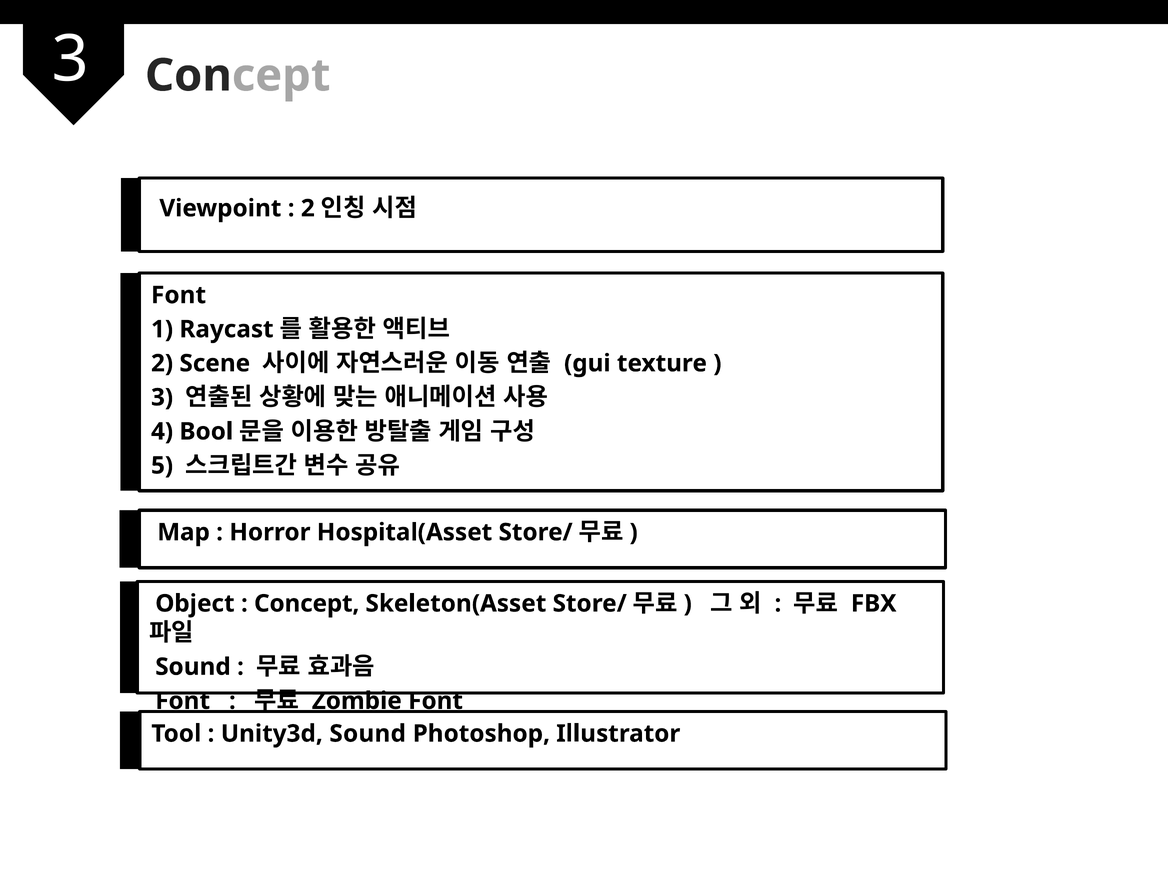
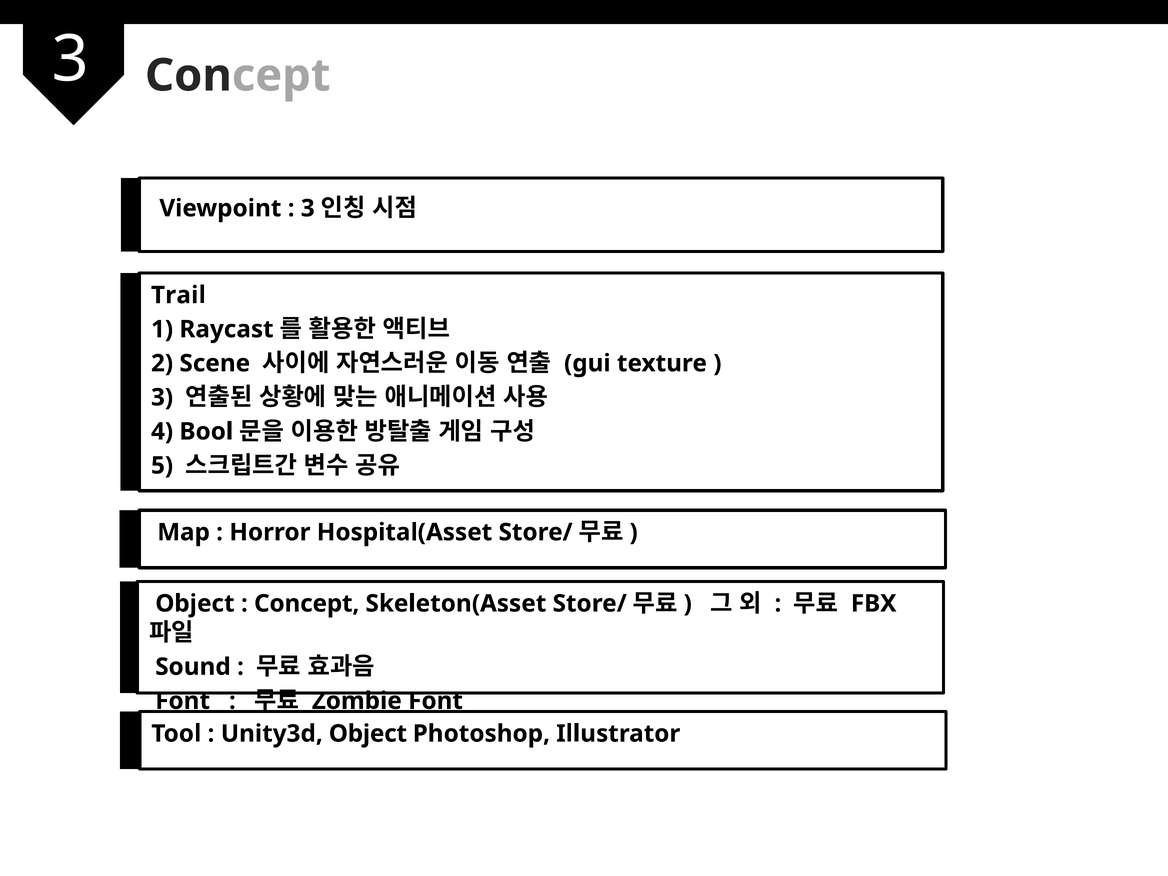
2: 2 -> 3 (308, 208)
Font: Font -> Trail (178, 295)
Unity3d Sound: Sound -> Object (368, 734)
